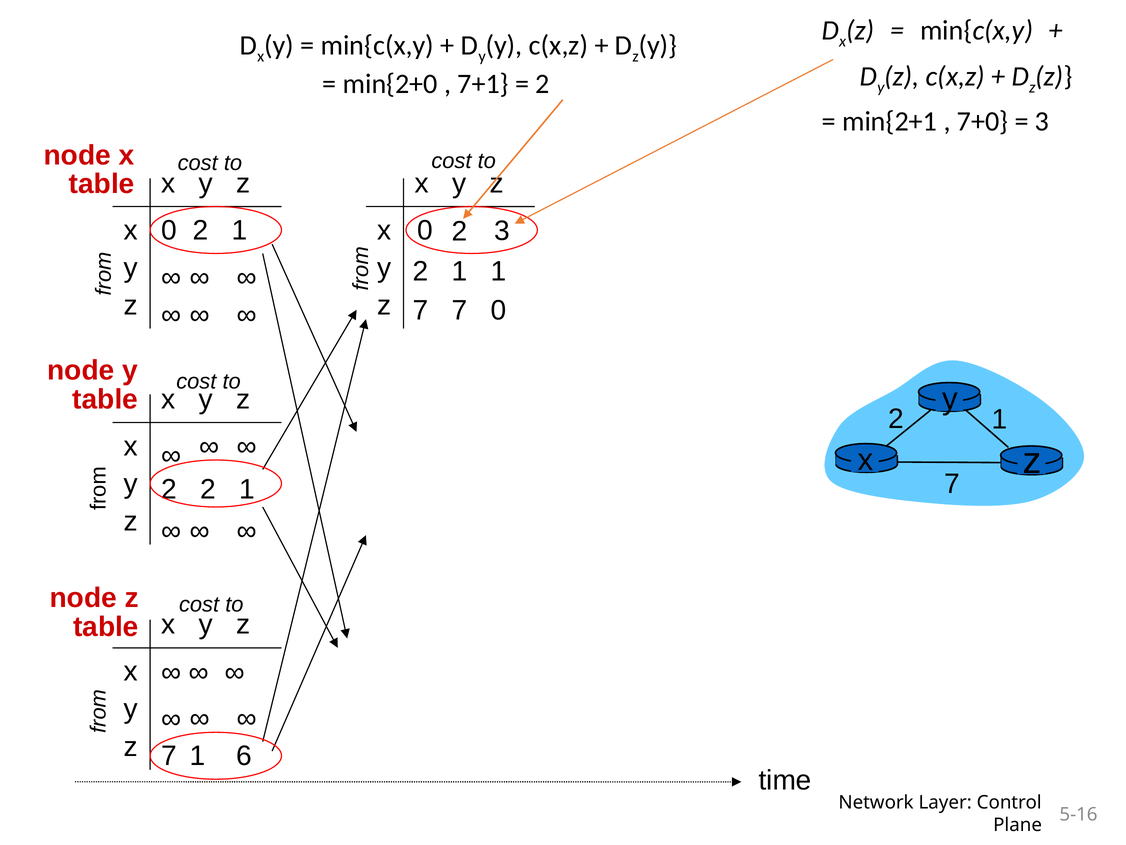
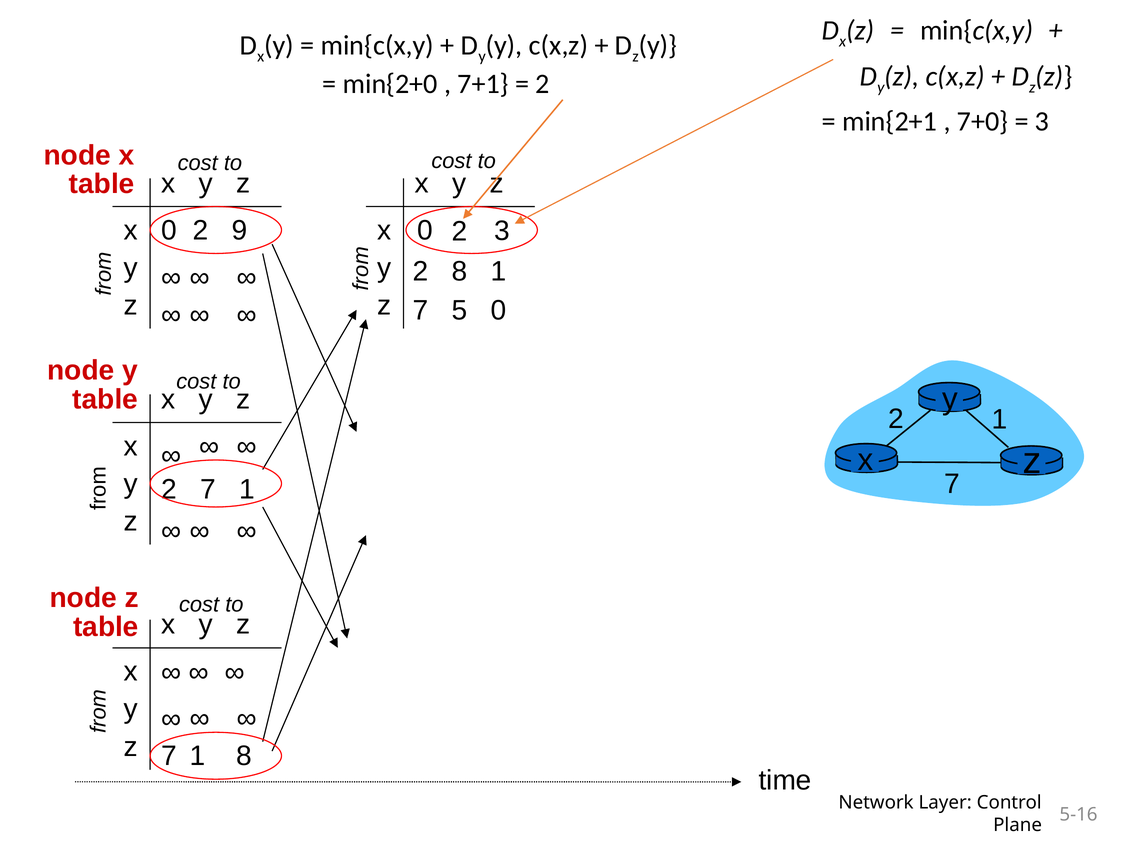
0 2 1: 1 -> 9 (239, 230)
1: 1 -> 8 (460, 271)
7 7: 7 -> 5 (460, 310)
2: 2 -> 7 (208, 489)
1 6: 6 -> 8 (244, 756)
